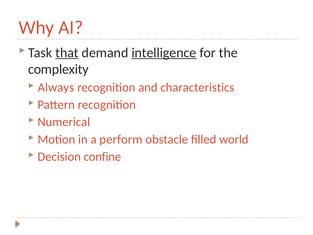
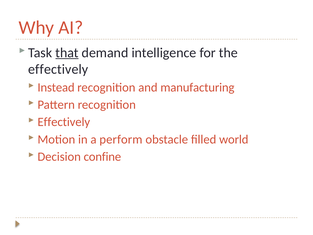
intelligence underline: present -> none (164, 53)
complexity: complexity -> effectively (58, 69)
Always: Always -> Instead (56, 87)
characteristics: characteristics -> manufacturing (197, 87)
Numerical: Numerical -> Effectively (64, 122)
